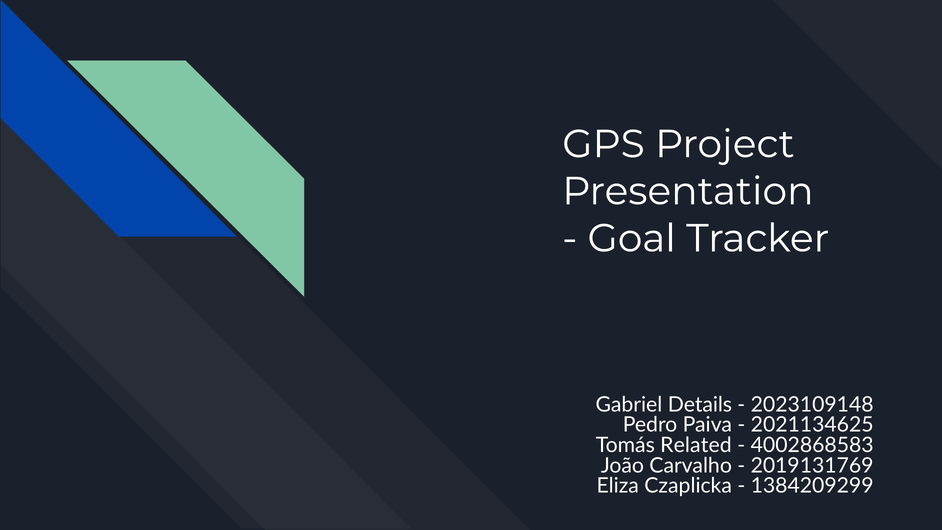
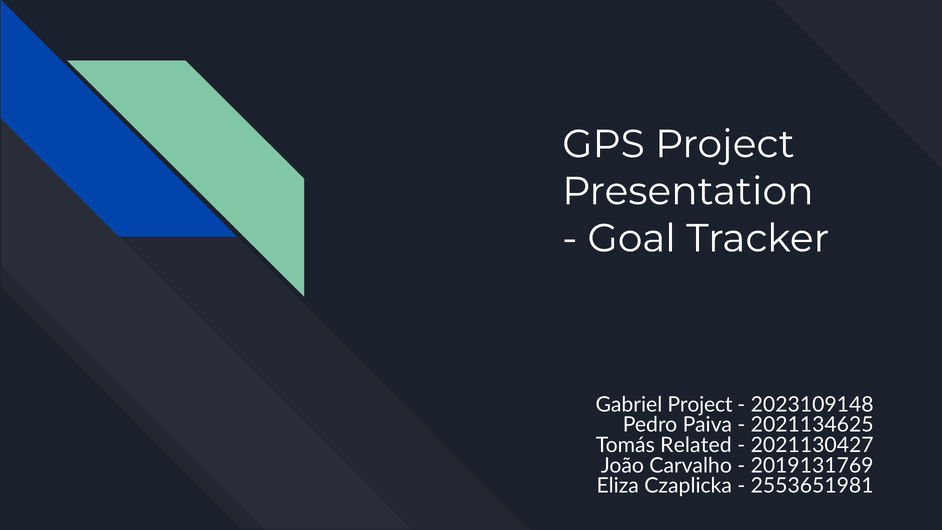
Gabriel Details: Details -> Project (700, 405)
4002868583: 4002868583 -> 2021130427 (812, 445)
1384209299: 1384209299 -> 2553651981 (812, 486)
